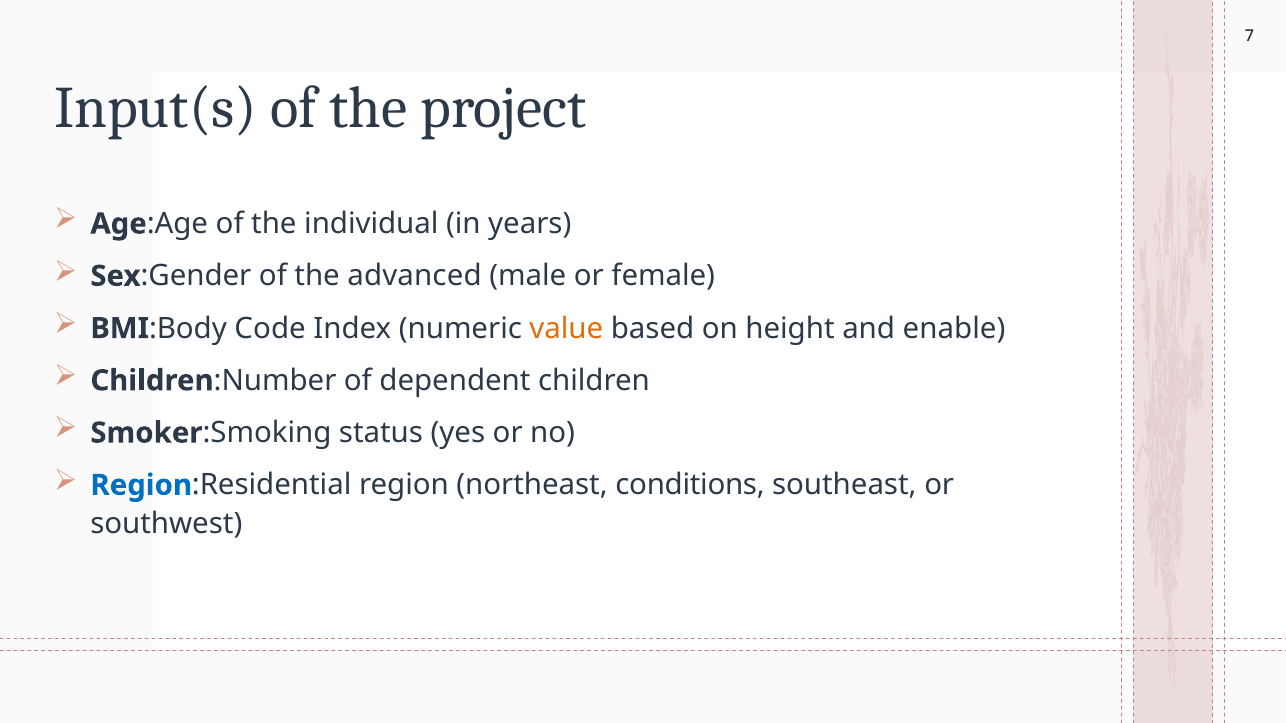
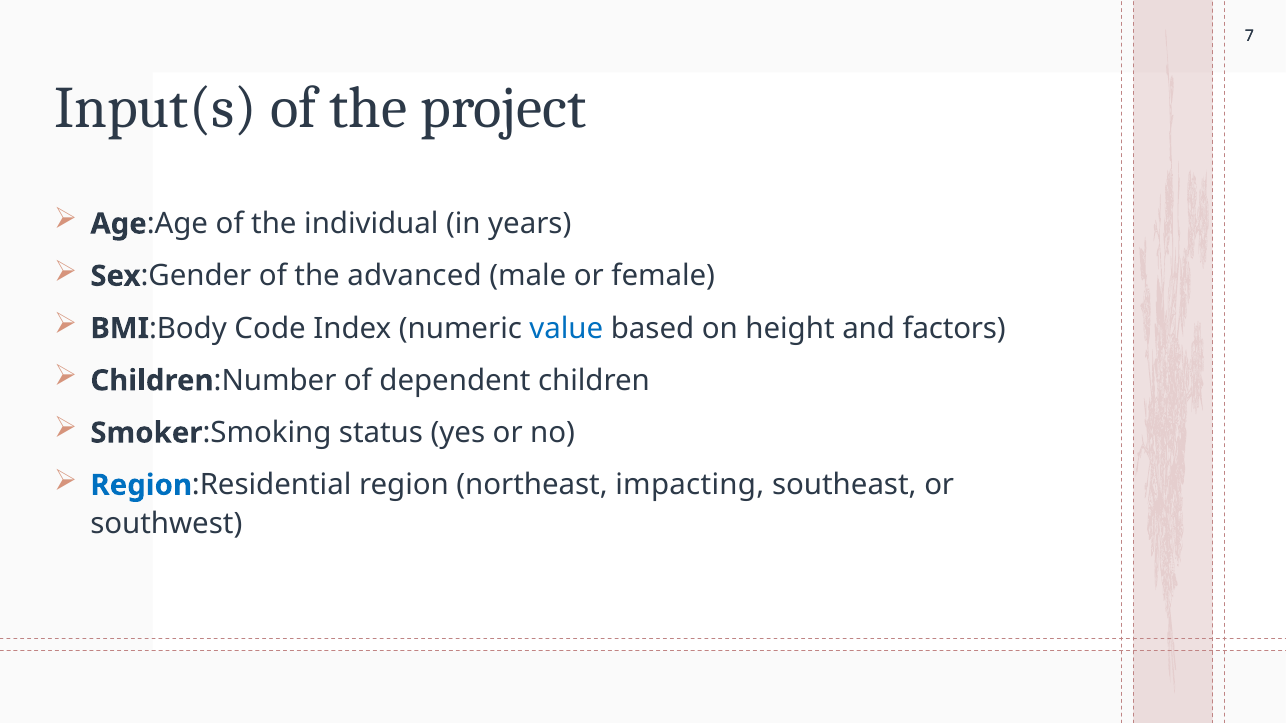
value colour: orange -> blue (566, 329)
enable: enable -> factors (954, 329)
conditions: conditions -> impacting (690, 485)
